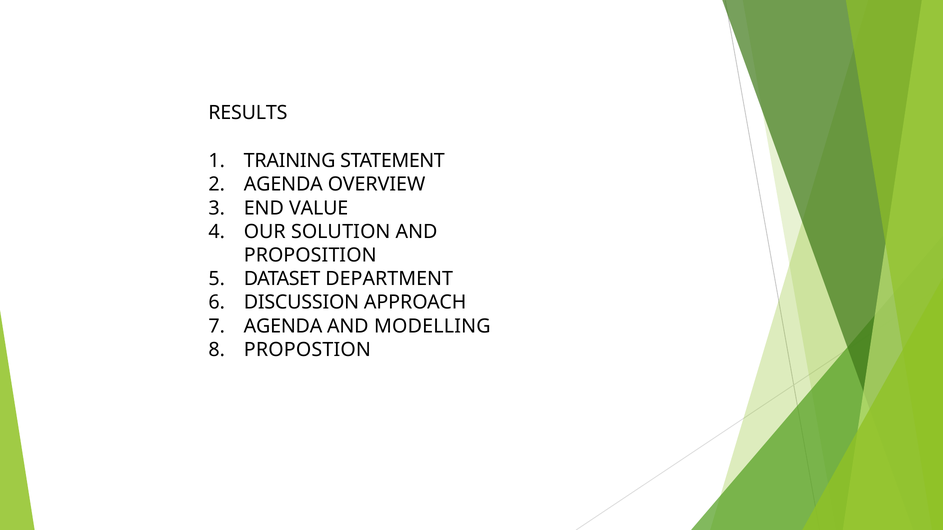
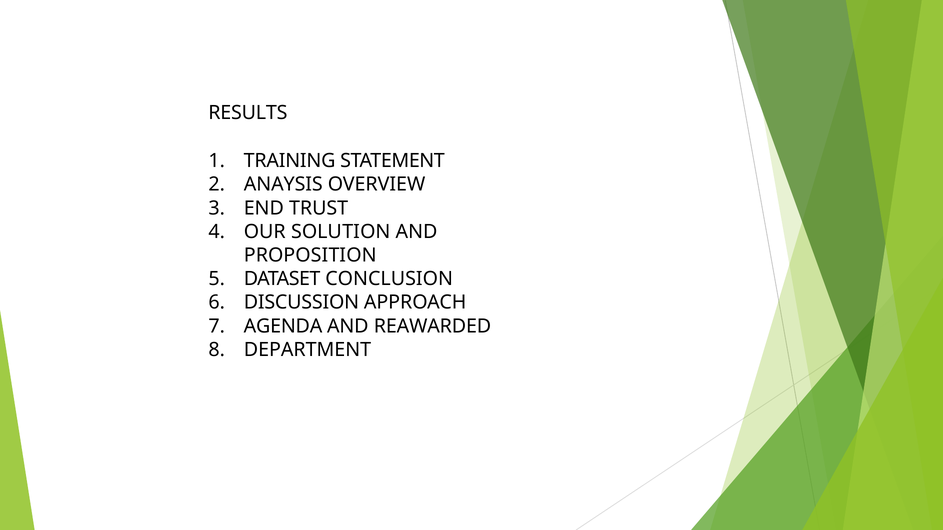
AGENDA: AGENDA -> ANAYSIS (283, 185)
VALUE: VALUE -> TRUST (319, 208)
DEPARTMENT: DEPARTMENT -> CONCLUSION (389, 279)
MODELLING: MODELLING -> REAWARDED (433, 326)
PROPOSTION: PROPOSTION -> DEPARTMENT (307, 350)
